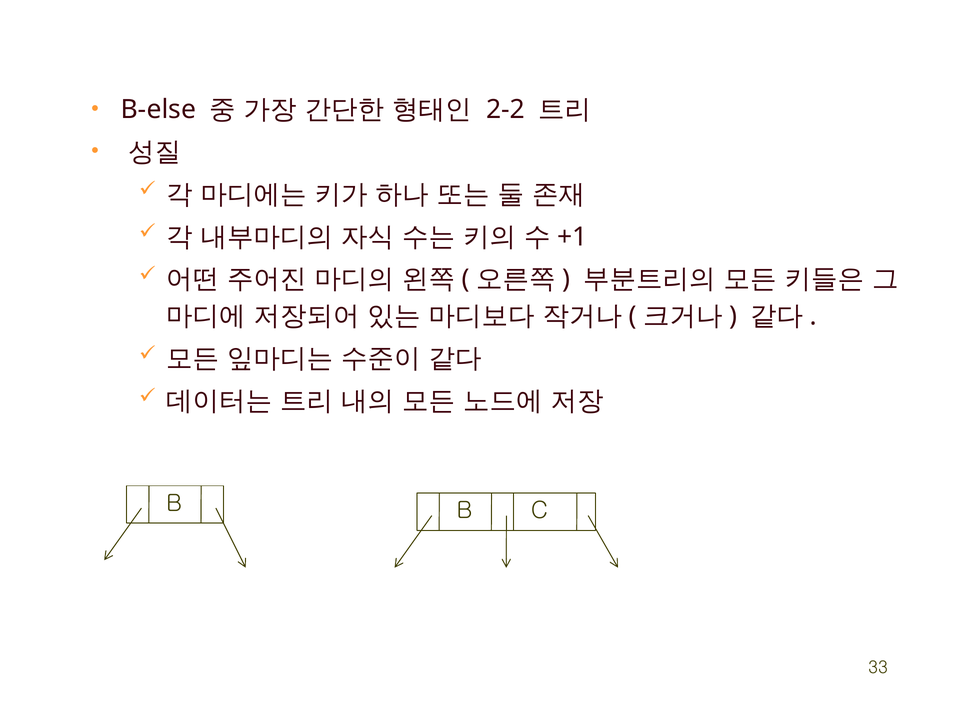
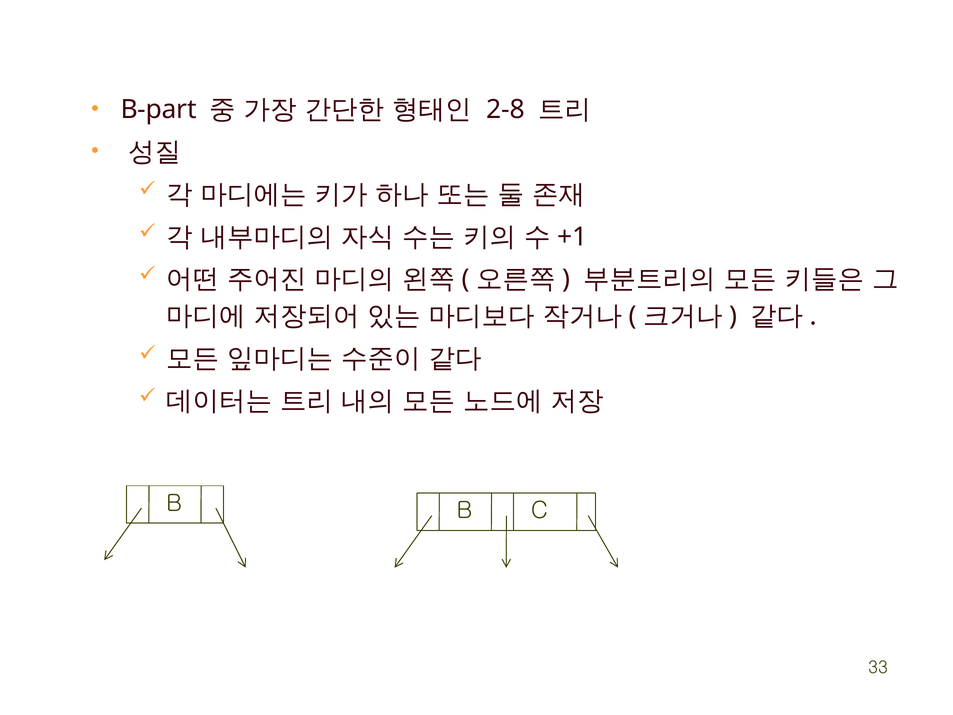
B-else: B-else -> B-part (159, 110)
2-2: 2-2 -> 2-8 (506, 110)
